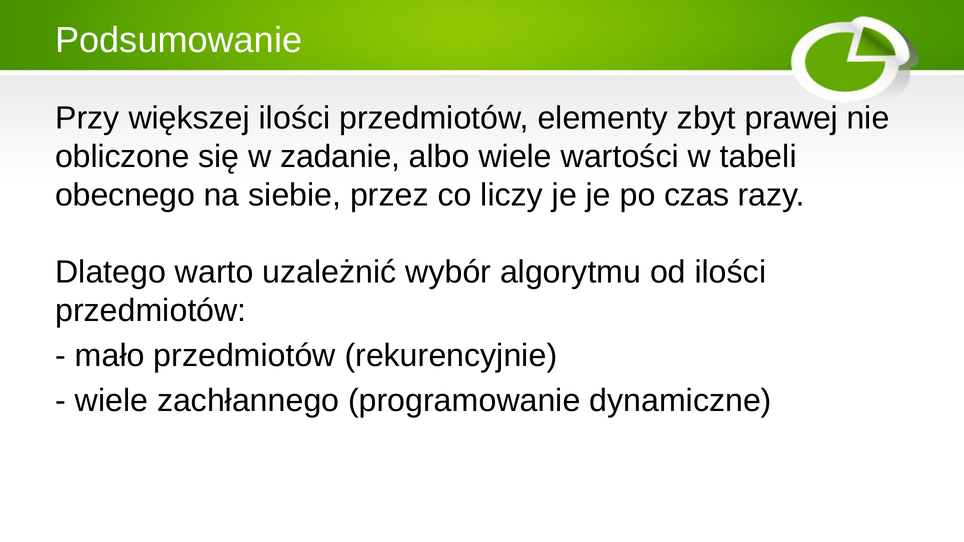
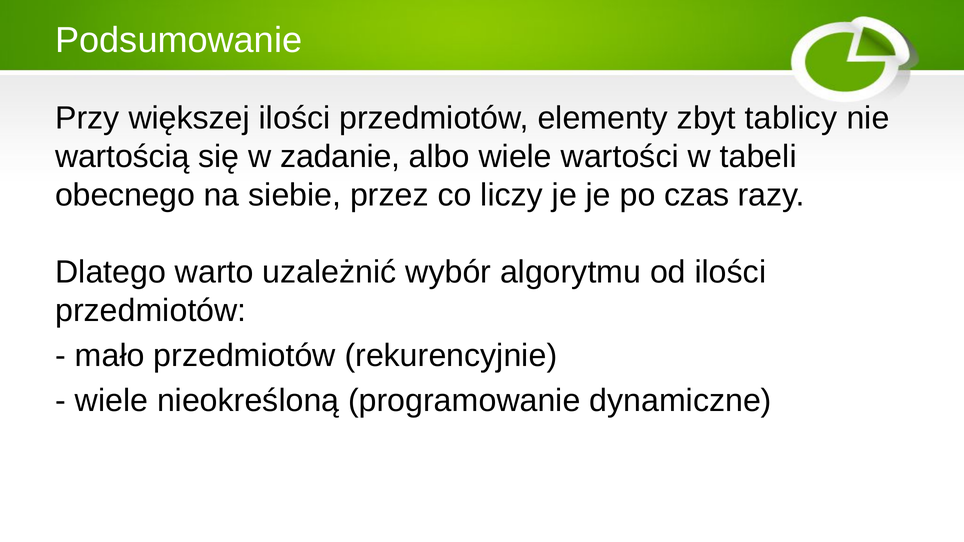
prawej: prawej -> tablicy (791, 118)
obliczone: obliczone -> wartością (122, 157)
zachłannego: zachłannego -> nieokreśloną (248, 401)
